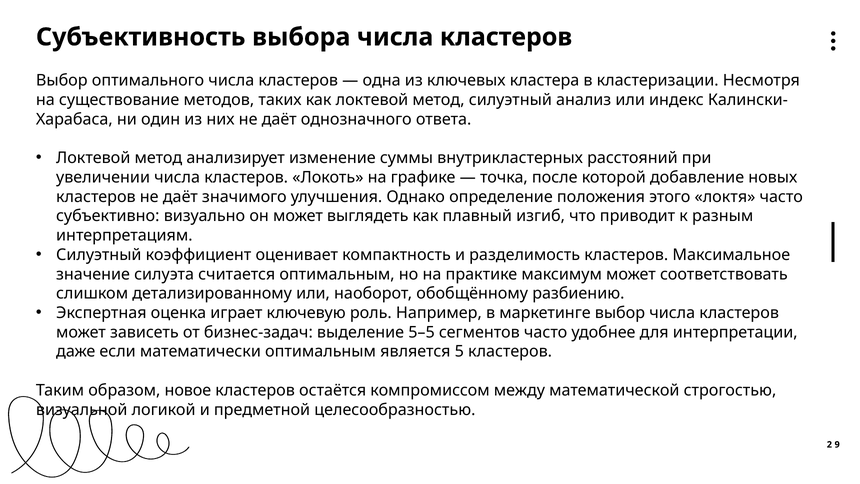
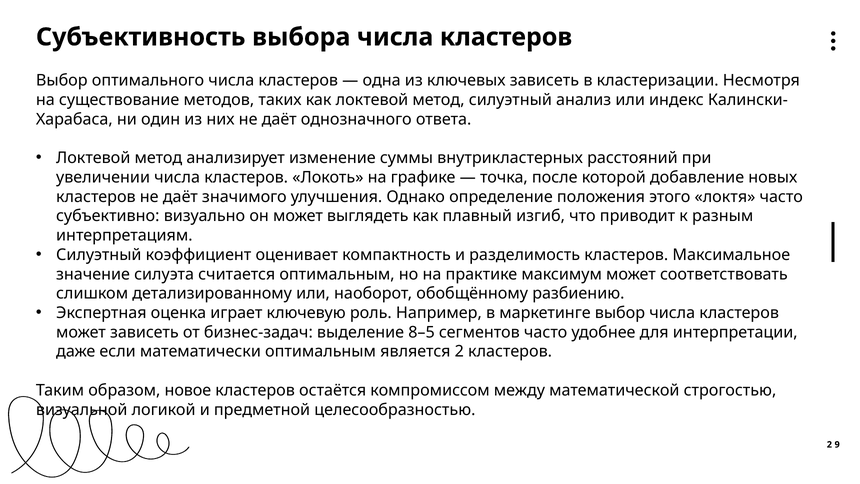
ключевых кластера: кластера -> зависеть (544, 81)
5–5: 5–5 -> 8–5 (422, 332)
является 5: 5 -> 2 (459, 351)
